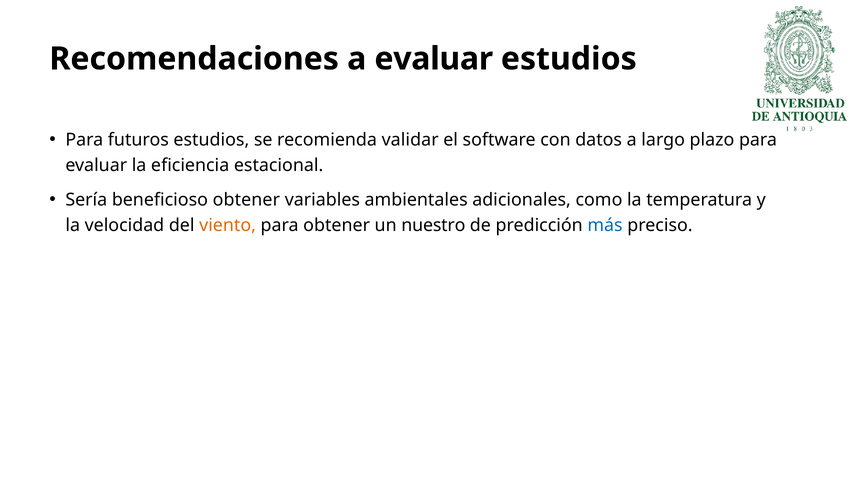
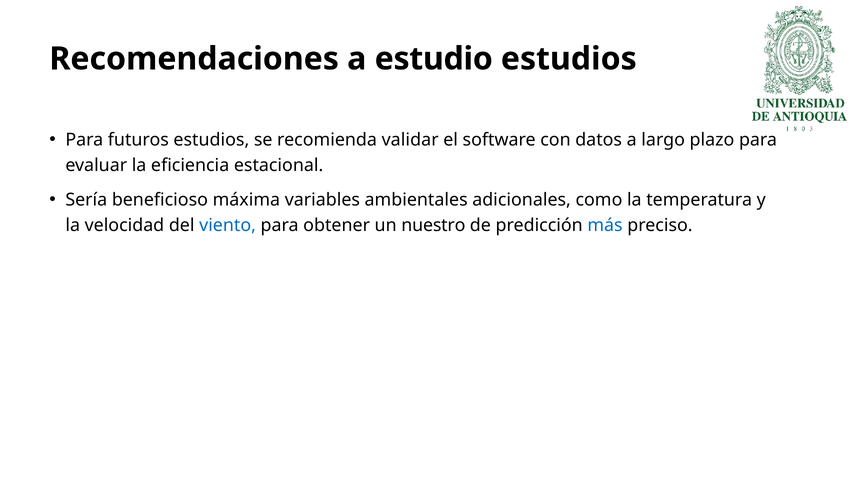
a evaluar: evaluar -> estudio (434, 59)
beneficioso obtener: obtener -> máxima (246, 200)
viento colour: orange -> blue (228, 226)
